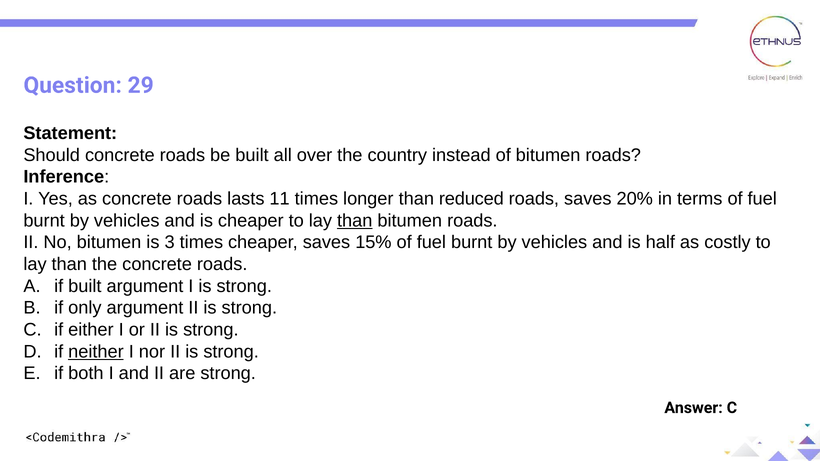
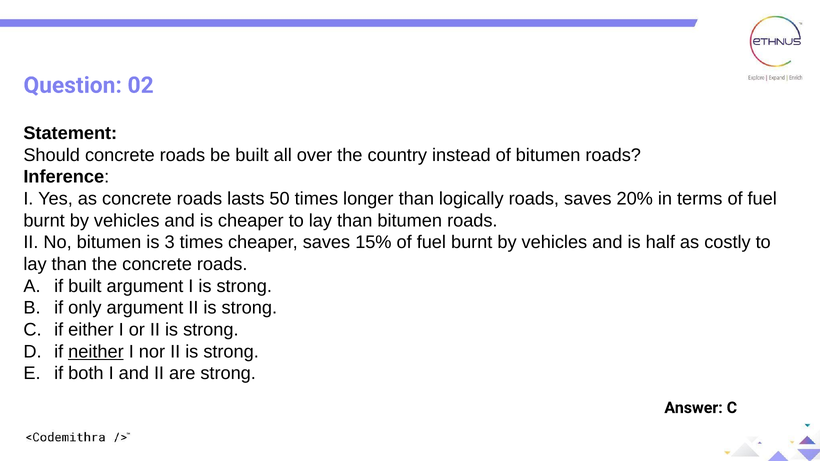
29: 29 -> 02 (141, 85)
11: 11 -> 50 (280, 199)
reduced: reduced -> logically (471, 199)
than underline: present -> none (355, 221)
